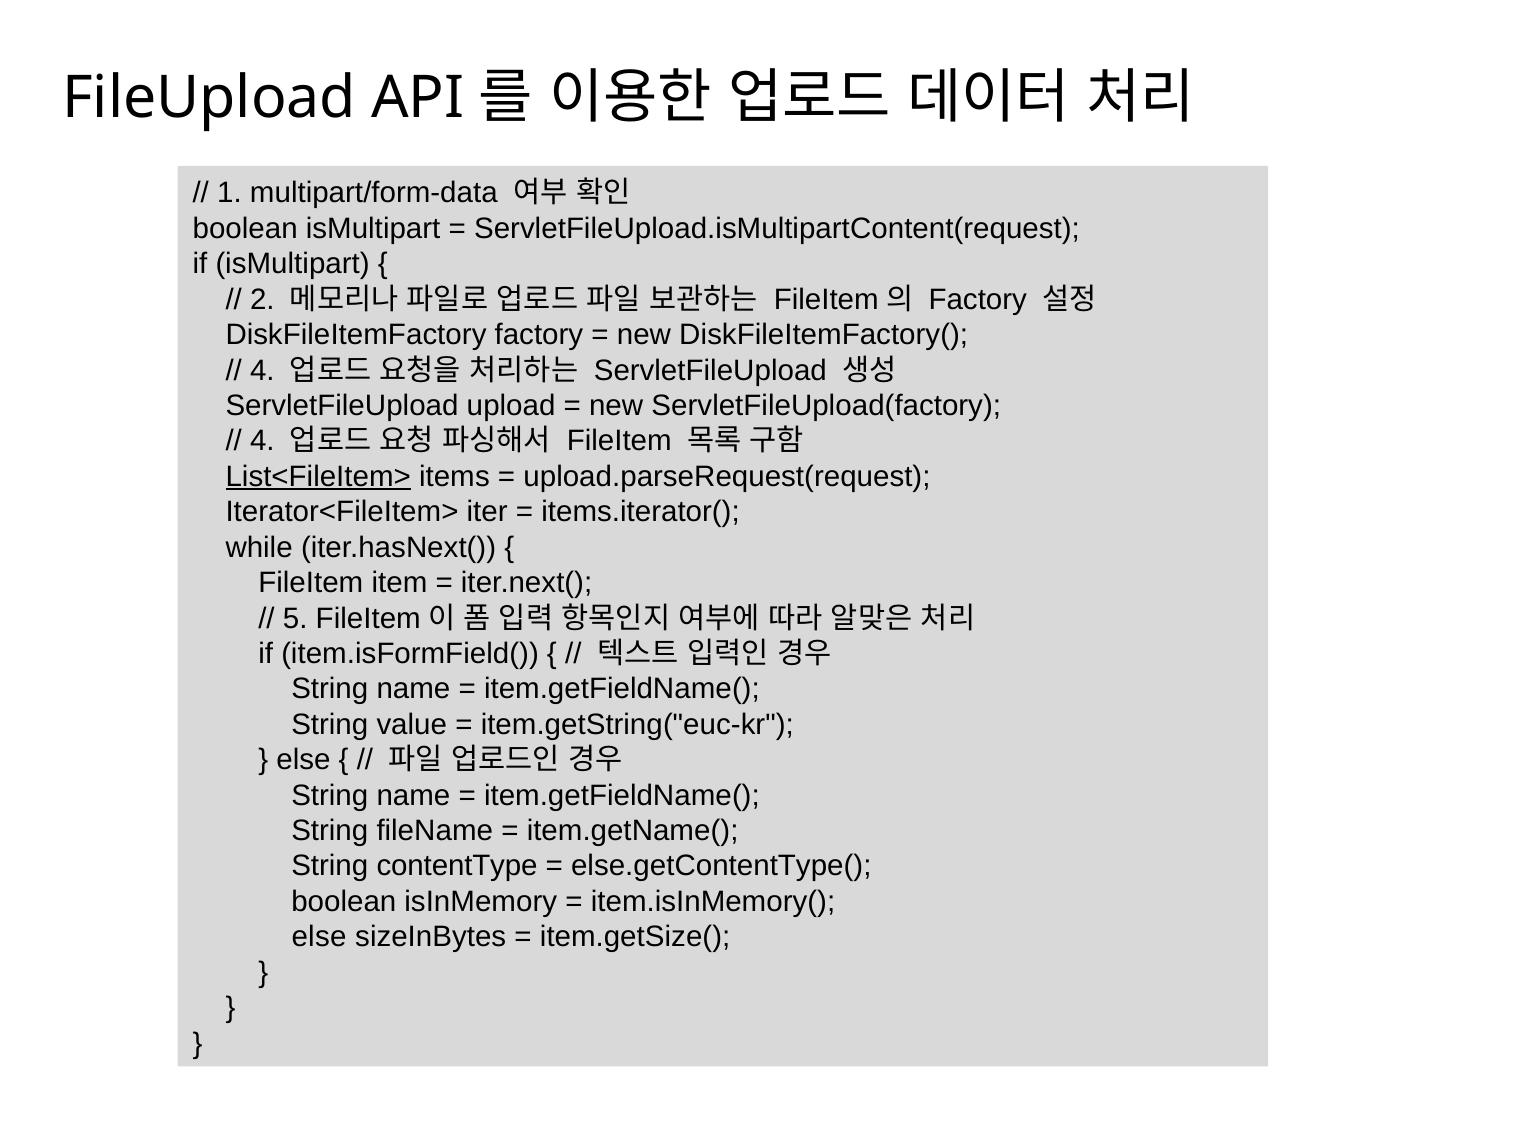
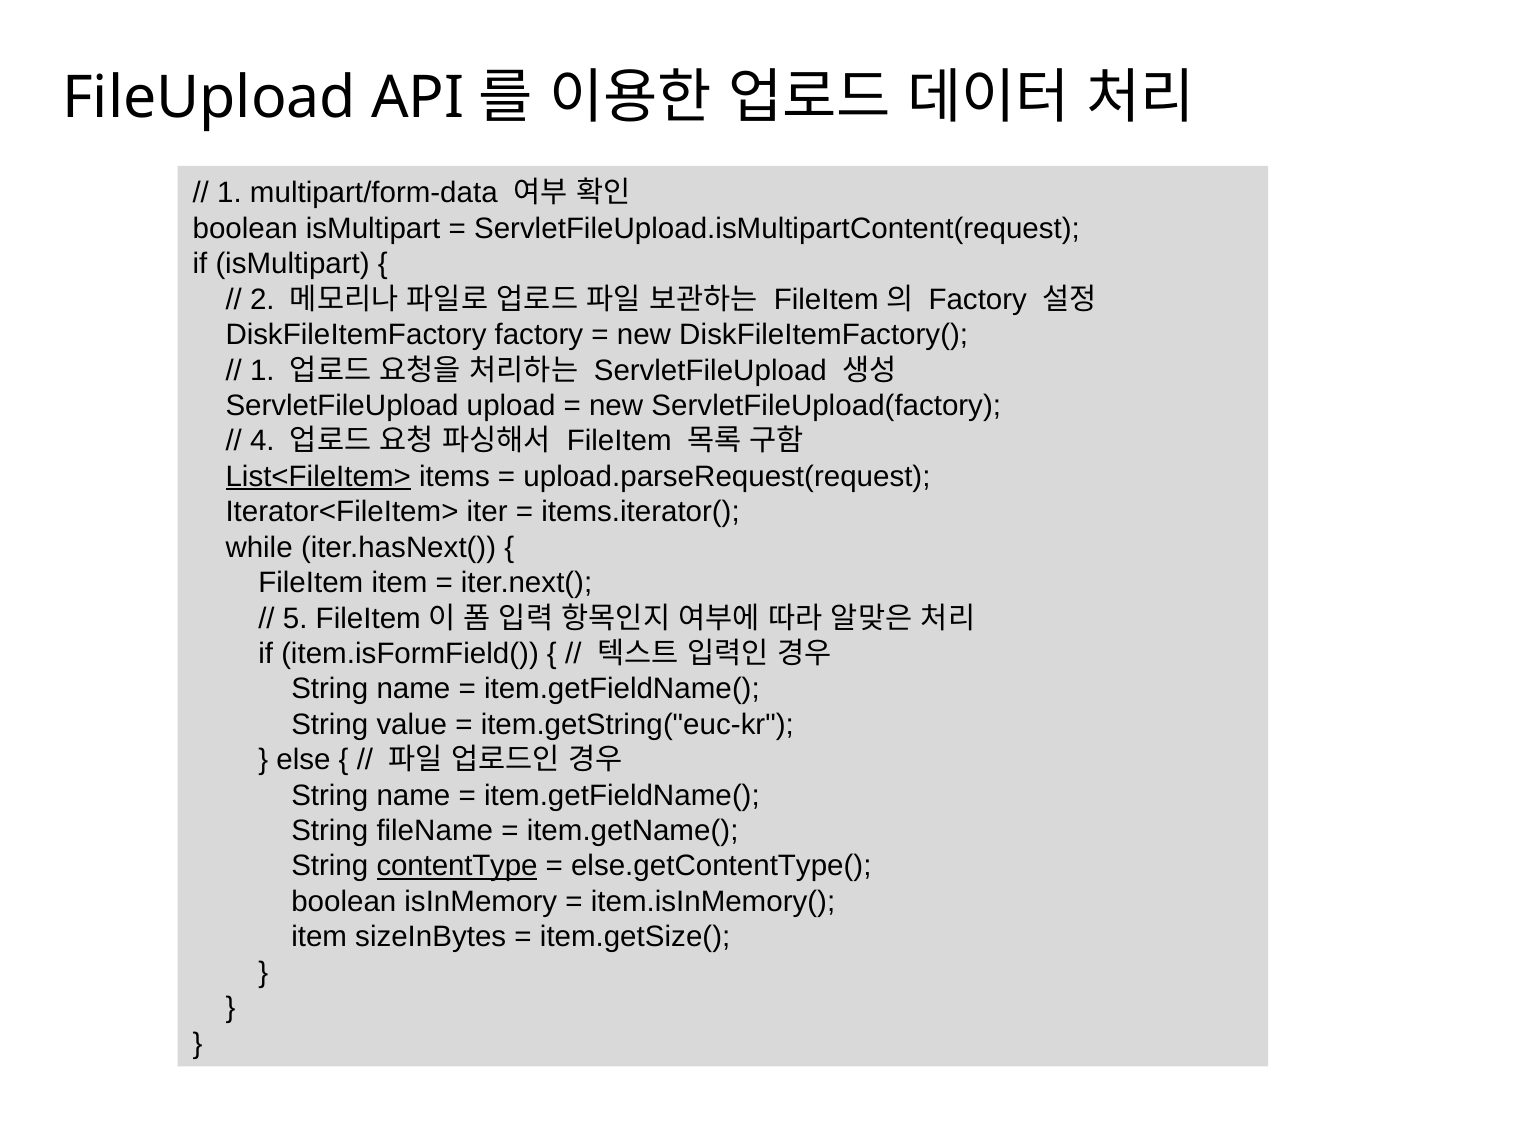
4: 4 -> 1 (262, 370)
contentType underline: none -> present (457, 866)
else: else -> item (319, 937)
